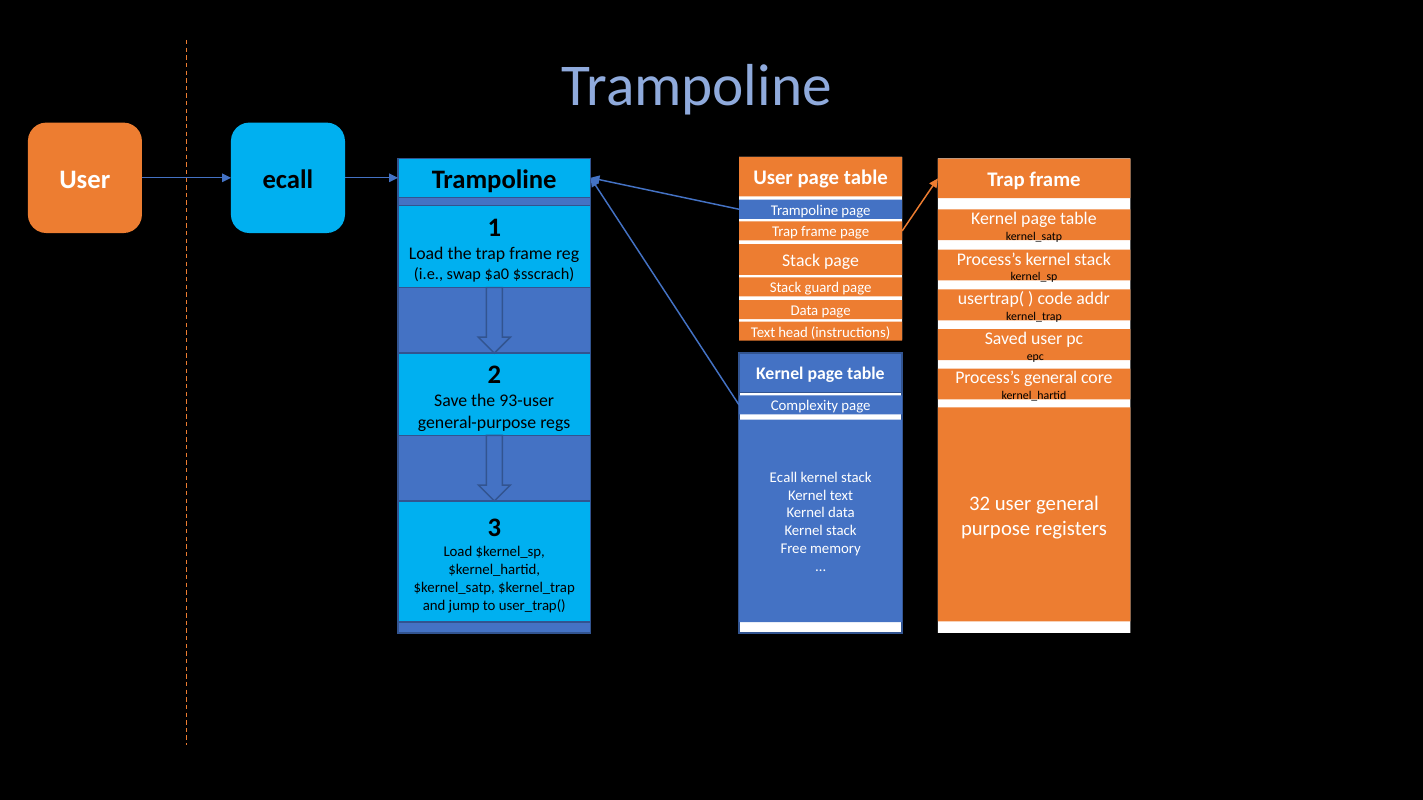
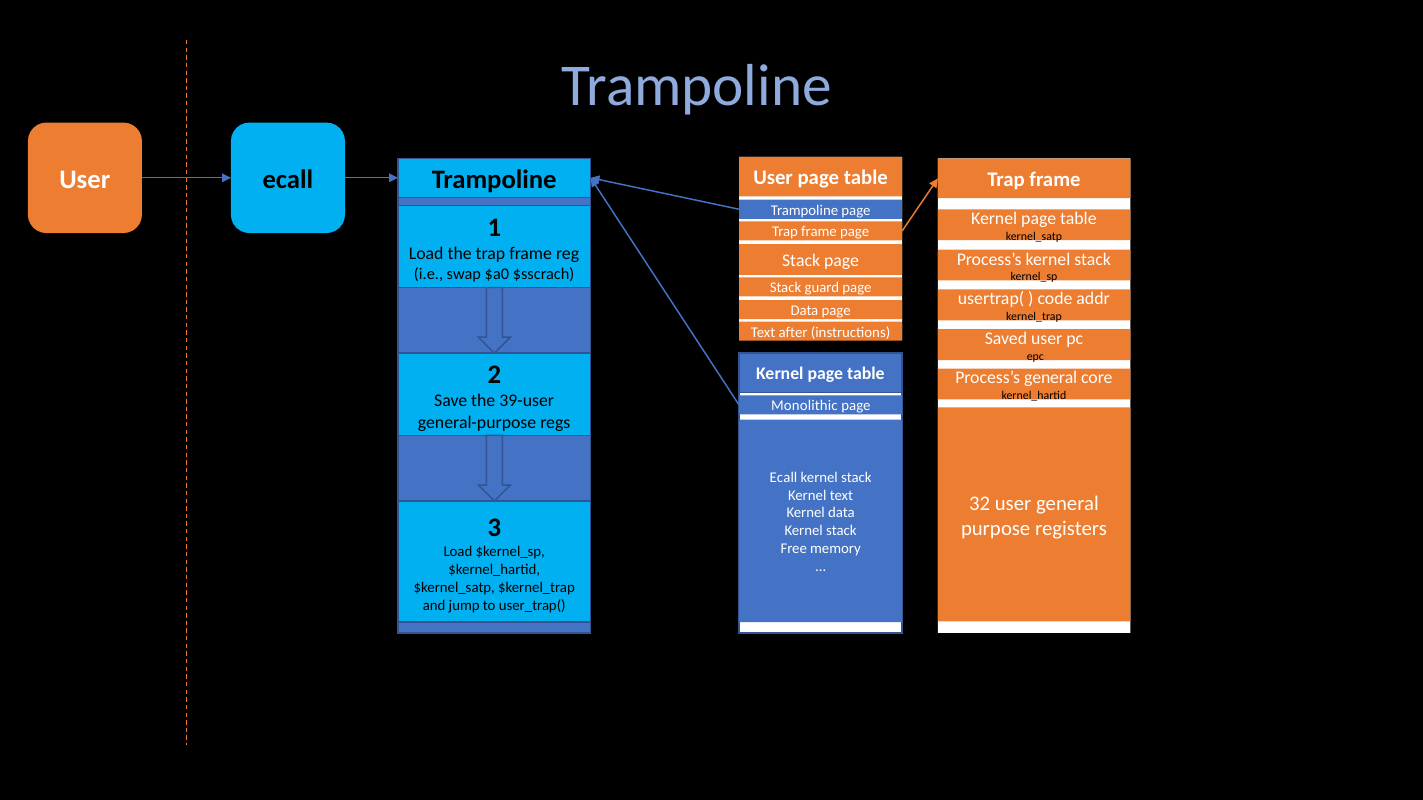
head: head -> after (793, 332)
93-user: 93-user -> 39-user (527, 401)
Complexity: Complexity -> Monolithic (804, 406)
